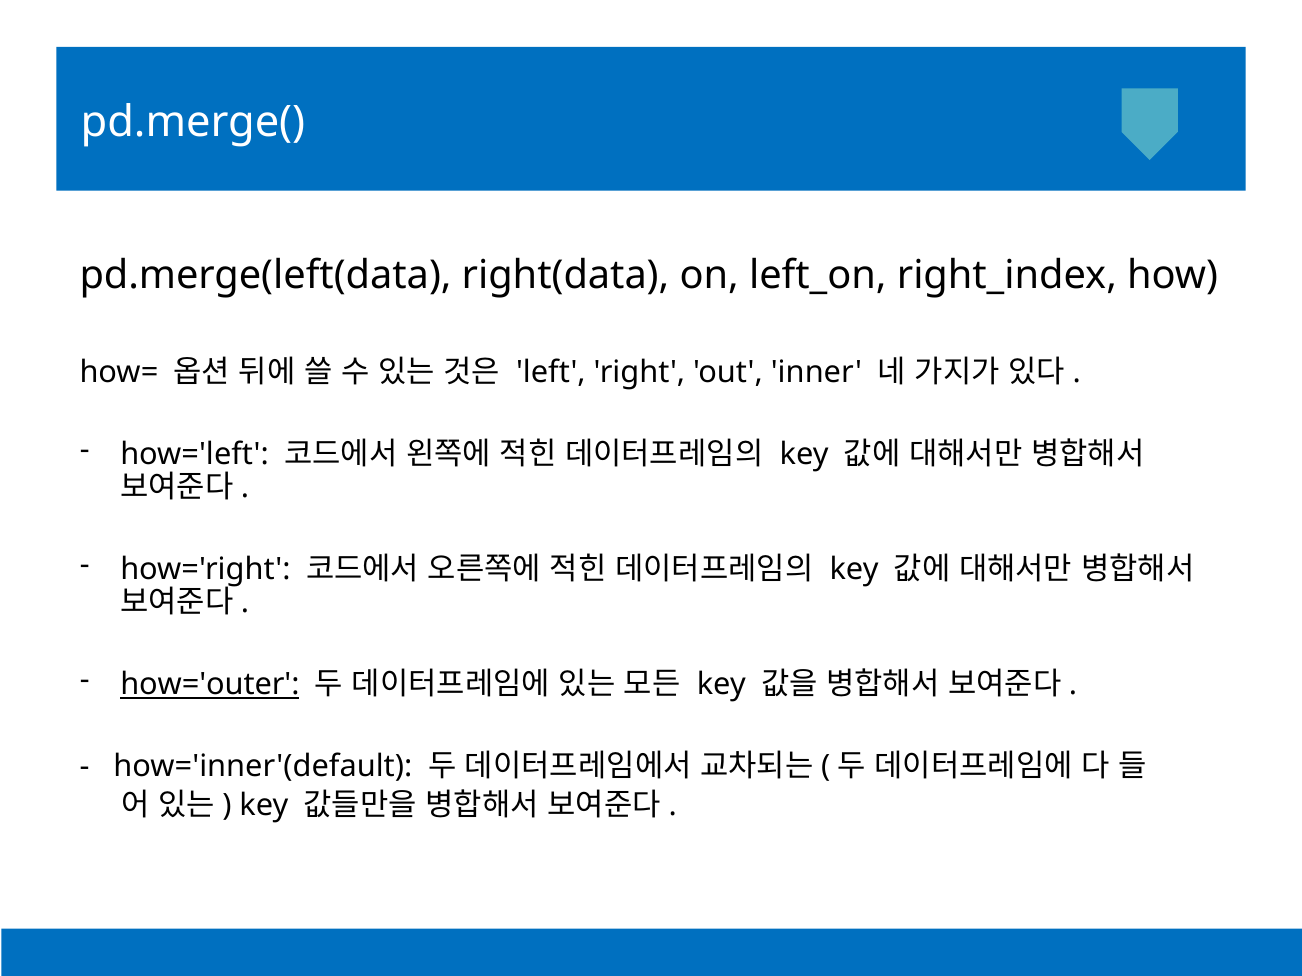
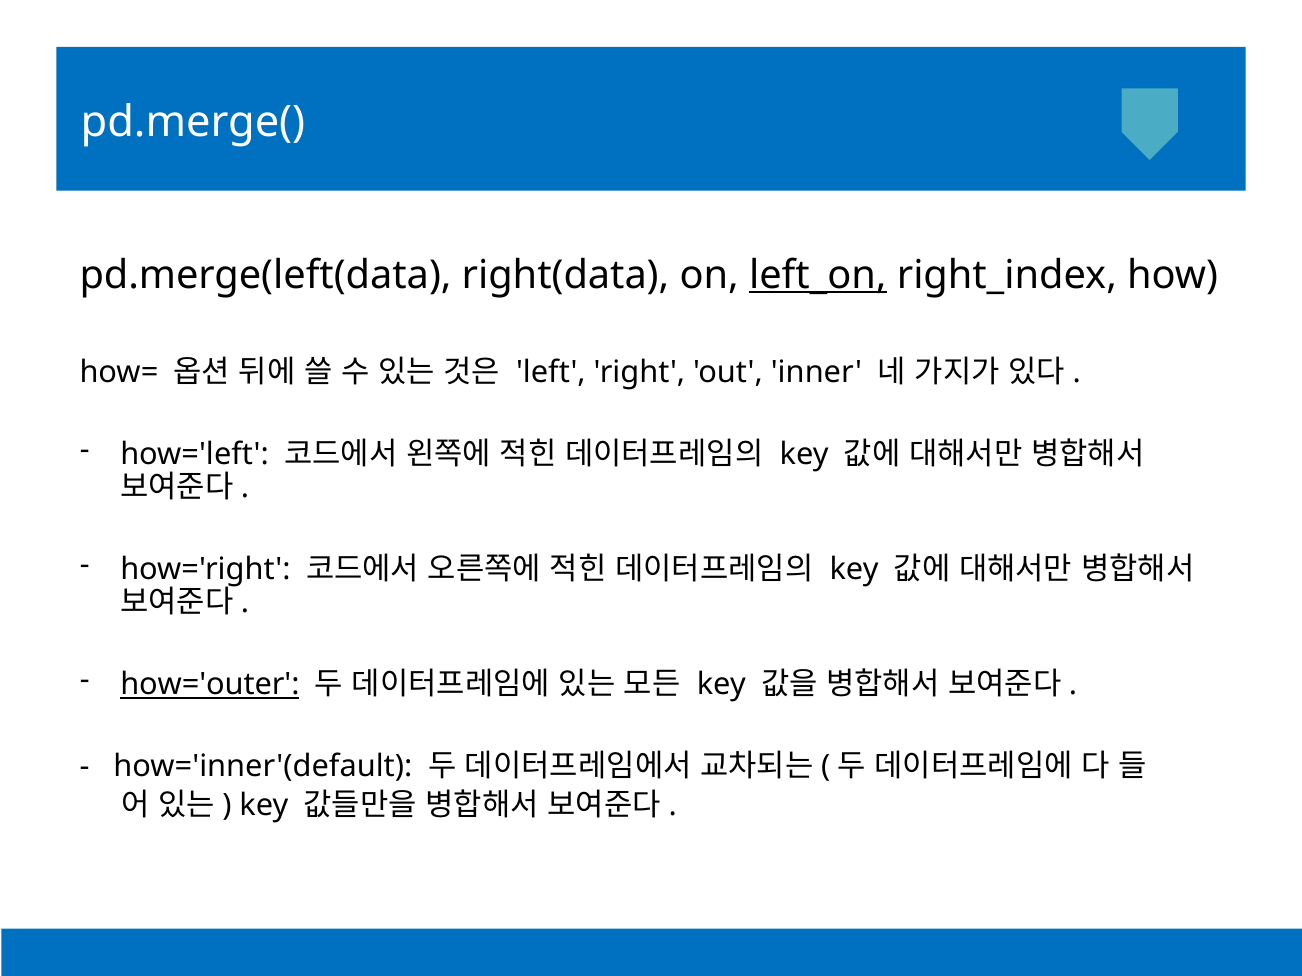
left_on underline: none -> present (818, 275)
